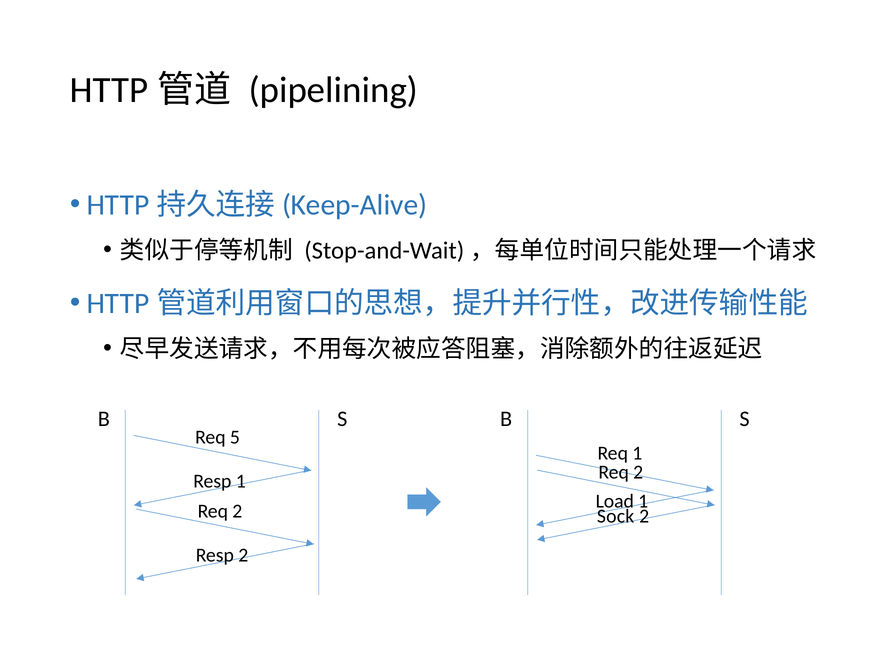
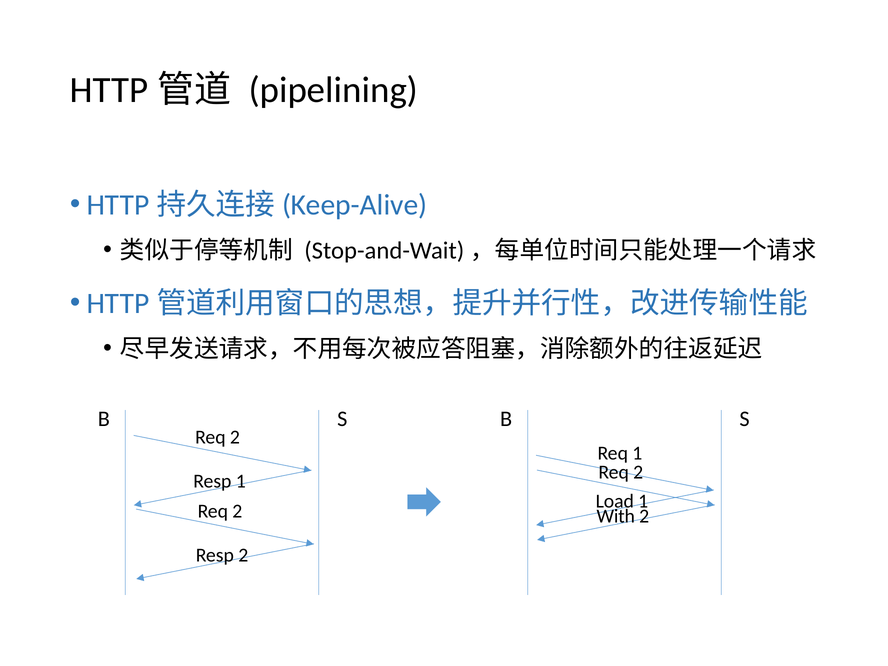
5: 5 -> 2 (235, 437)
Sock: Sock -> With (616, 516)
